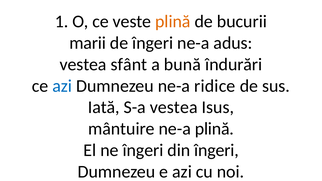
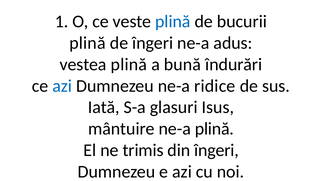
plină colour: orange -> blue (173, 22)
marii: marii -> plină (87, 43)
vestea sfânt: sfânt -> plină (129, 64)
S-a vestea: vestea -> glasuri (174, 107)
ne îngeri: îngeri -> trimis (143, 150)
